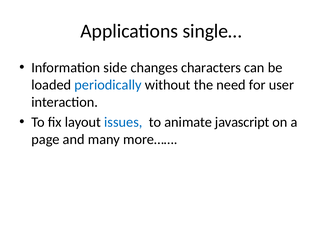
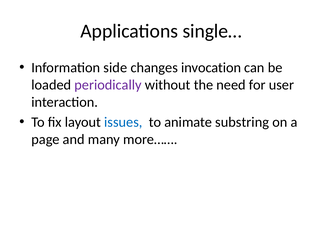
characters: characters -> invocation (211, 68)
periodically colour: blue -> purple (108, 85)
javascript: javascript -> substring (242, 122)
